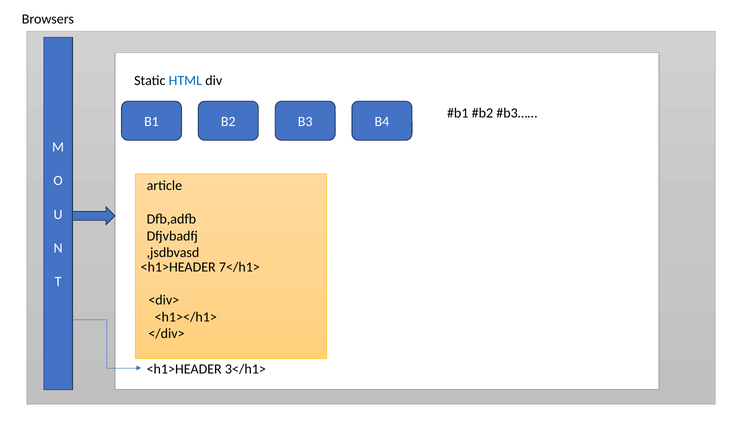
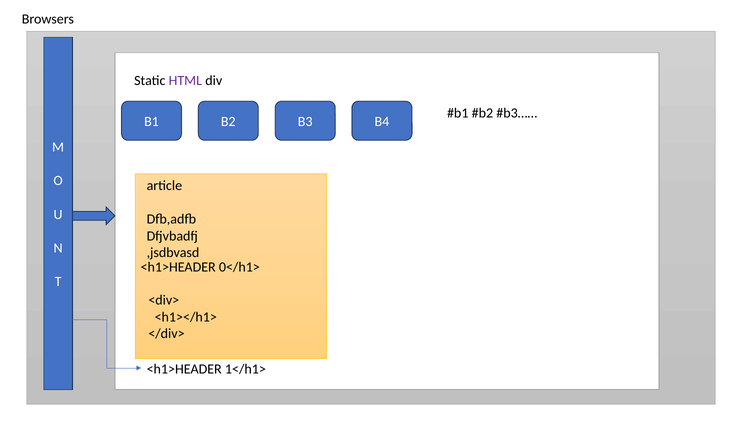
HTML colour: blue -> purple (185, 81)
7</h1>: 7</h1> -> 0</h1> (239, 267)
3</h1>: 3</h1> -> 1</h1> (245, 369)
